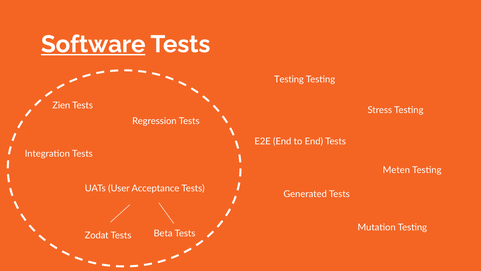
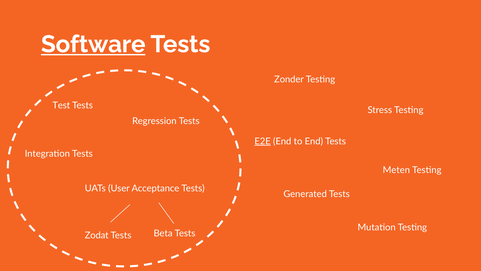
Testing: Testing -> Zonder (289, 79)
Zien: Zien -> Test (61, 105)
E2E underline: none -> present (263, 141)
